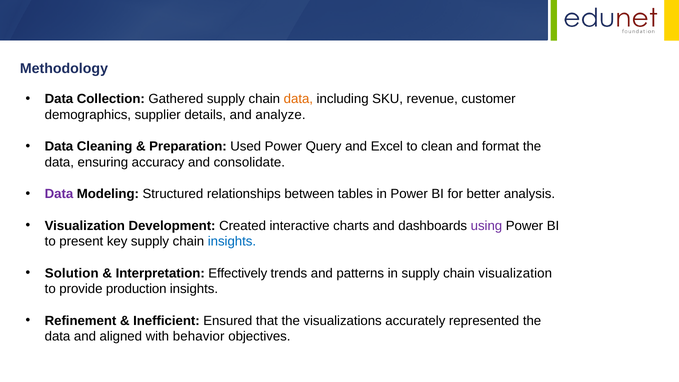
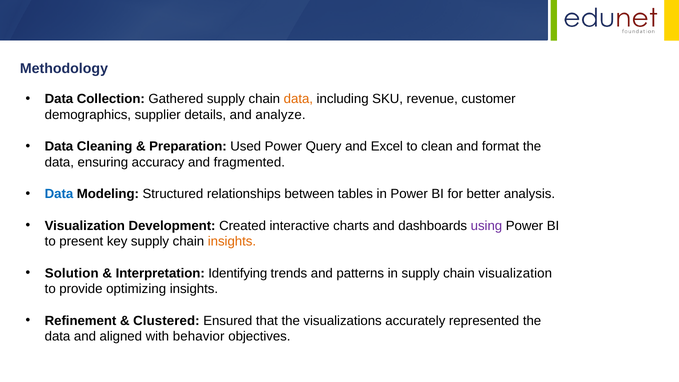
consolidate: consolidate -> fragmented (249, 162)
Data colour: purple -> blue (59, 194)
insights colour: blue -> orange (232, 241)
Effectively: Effectively -> Identifying (238, 273)
production: production -> optimizing (136, 289)
Inefficient: Inefficient -> Clustered (166, 321)
